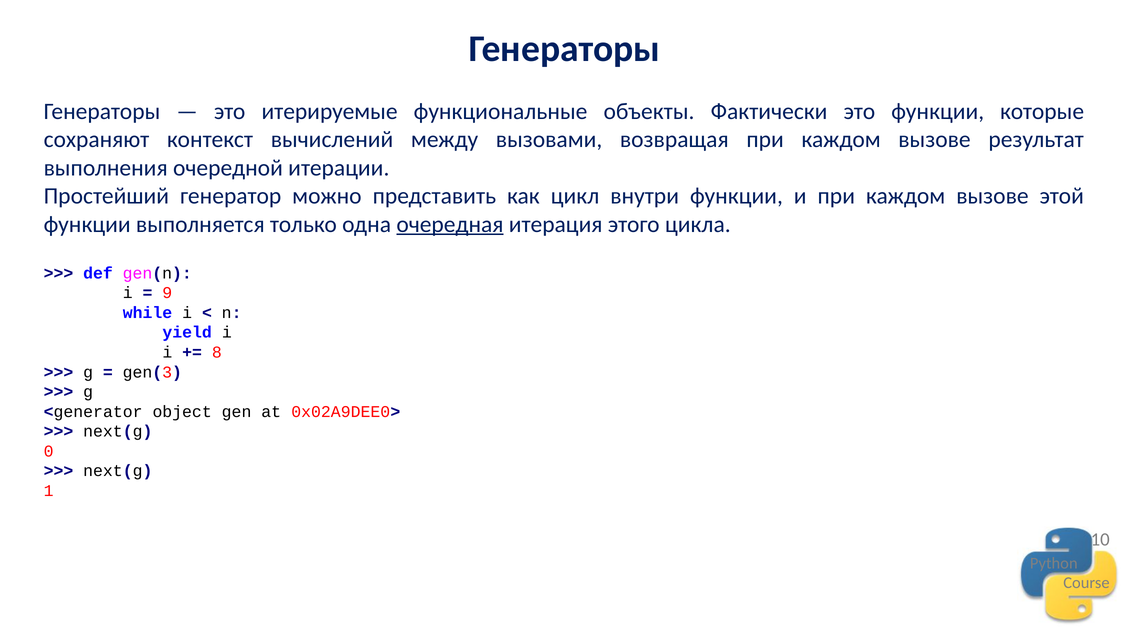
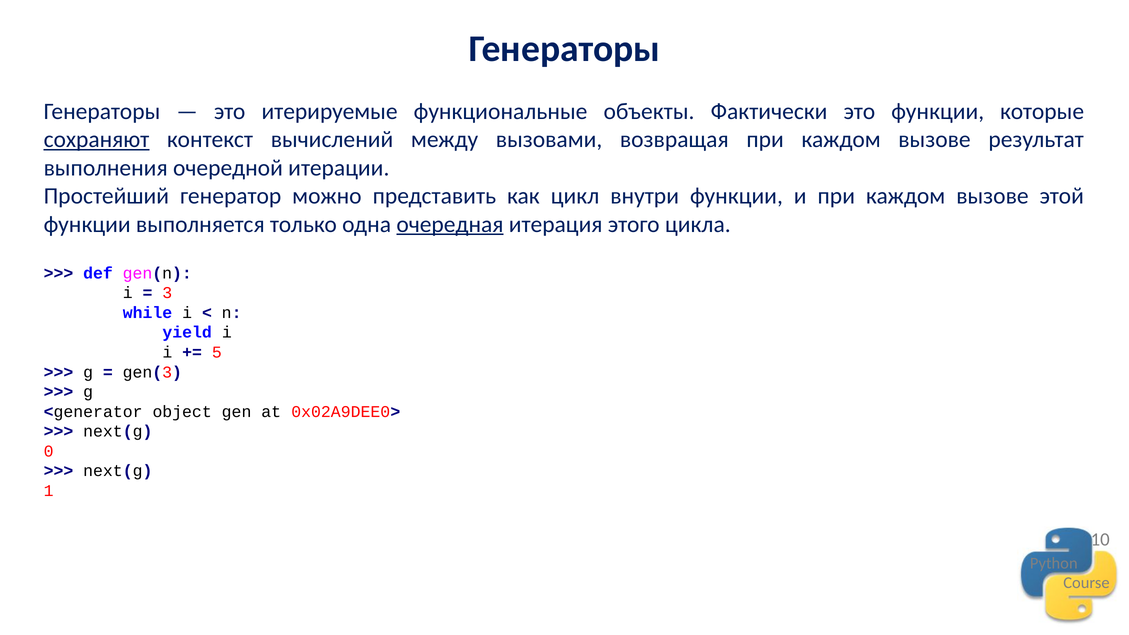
сохраняют underline: none -> present (97, 140)
9: 9 -> 3 (167, 293)
8: 8 -> 5 (217, 352)
